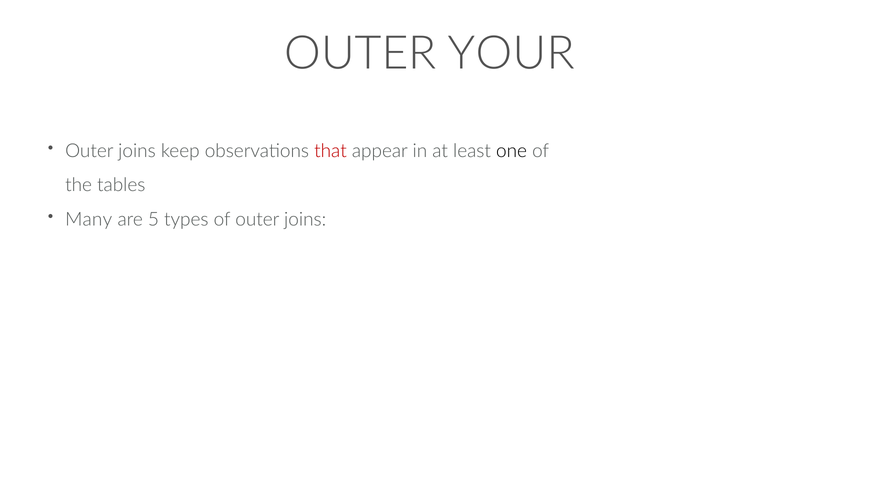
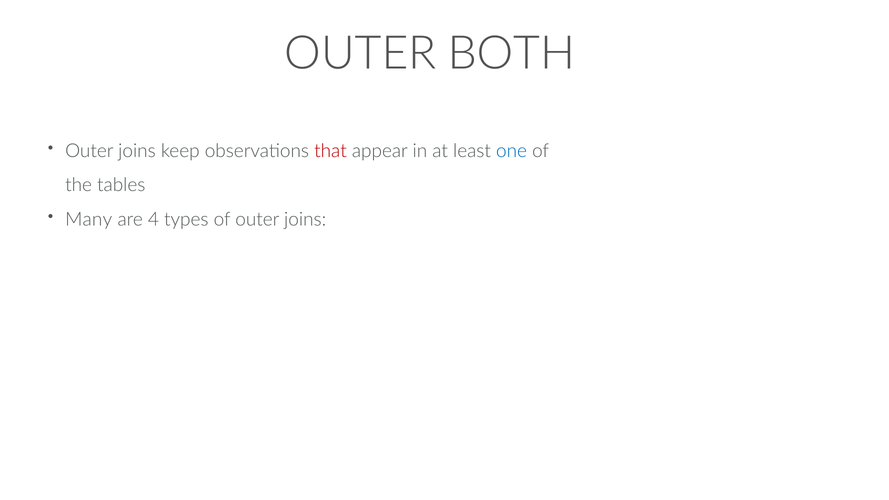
YOUR: YOUR -> BOTH (511, 54)
one colour: black -> blue (512, 151)
5: 5 -> 4 (153, 219)
